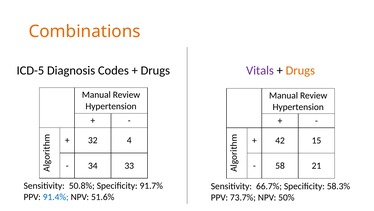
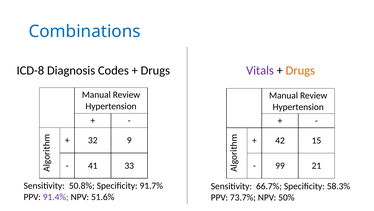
Combinations colour: orange -> blue (85, 31)
ICD-5: ICD-5 -> ICD-8 (30, 70)
4: 4 -> 9 (129, 140)
34: 34 -> 41 (93, 165)
58: 58 -> 99 (280, 165)
91.4% colour: blue -> purple (56, 196)
